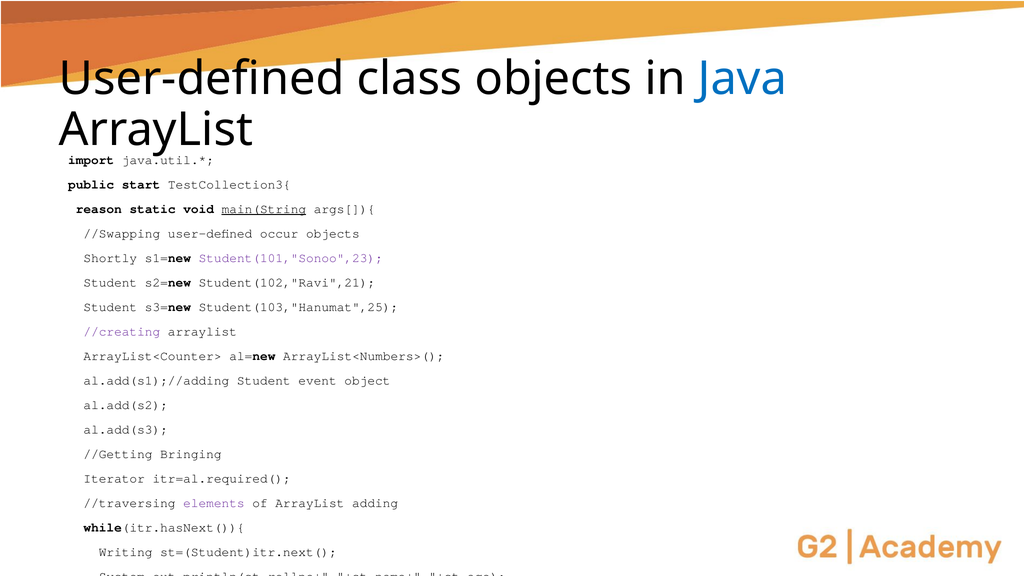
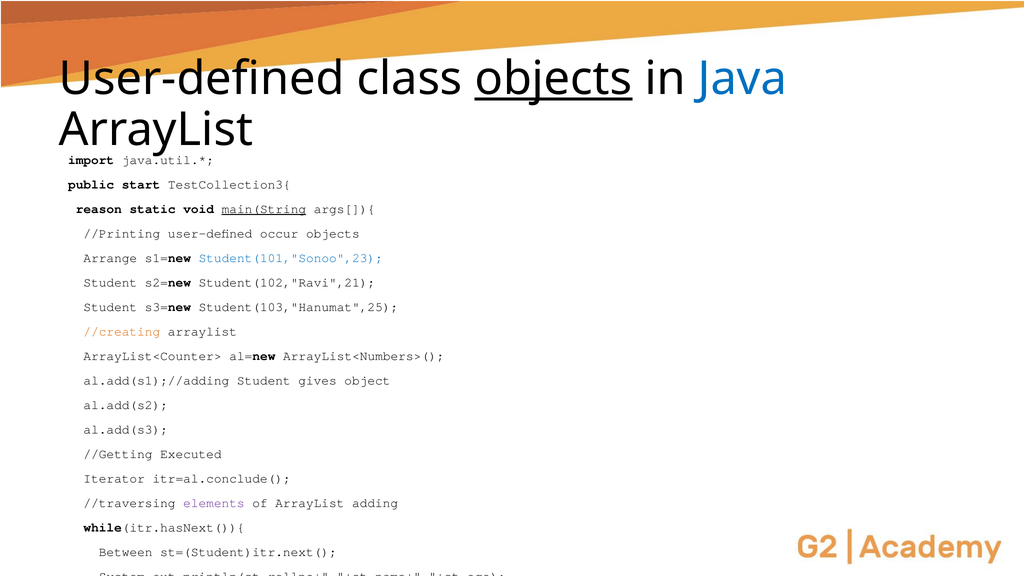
objects underline: none -> present (554, 79)
//Swapping: //Swapping -> //Printing (122, 233)
Shortly: Shortly -> Arrange (110, 258)
Student(101,"Sonoo",23 colour: purple -> blue (291, 258)
//creating colour: purple -> orange (122, 331)
event: event -> gives (318, 380)
Bringing: Bringing -> Executed (191, 454)
itr=al.required(: itr=al.required( -> itr=al.conclude( (222, 478)
Writing: Writing -> Between (126, 552)
